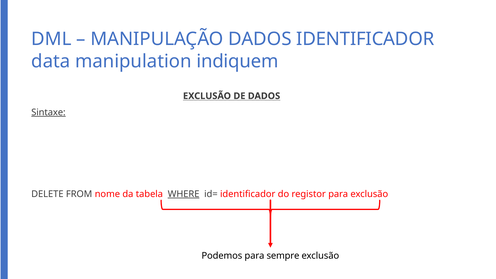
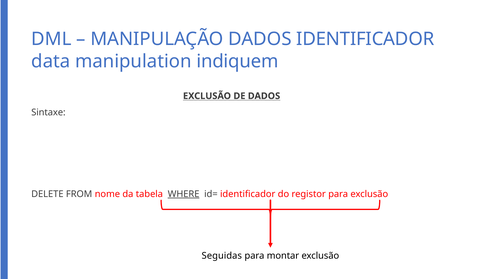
Sintaxe underline: present -> none (48, 112)
Podemos: Podemos -> Seguidas (222, 256)
sempre: sempre -> montar (283, 256)
